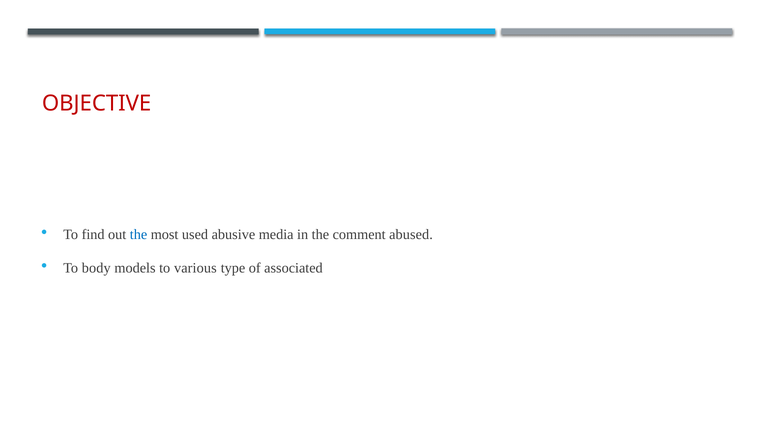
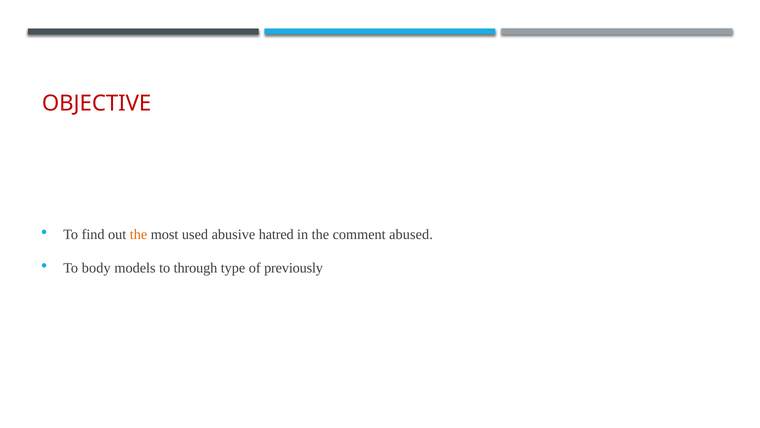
the colour: blue -> orange (139, 234)
media: media -> hatred (276, 234)
various: various -> through (196, 268)
associated: associated -> previously (294, 268)
